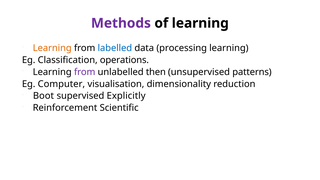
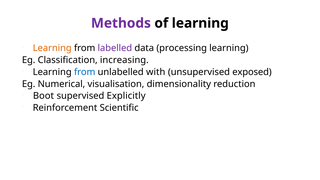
labelled colour: blue -> purple (115, 48)
operations: operations -> increasing (124, 60)
from colour: purple -> blue (85, 72)
then: then -> with (156, 72)
patterns: patterns -> exposed (252, 72)
Computer: Computer -> Numerical (61, 84)
